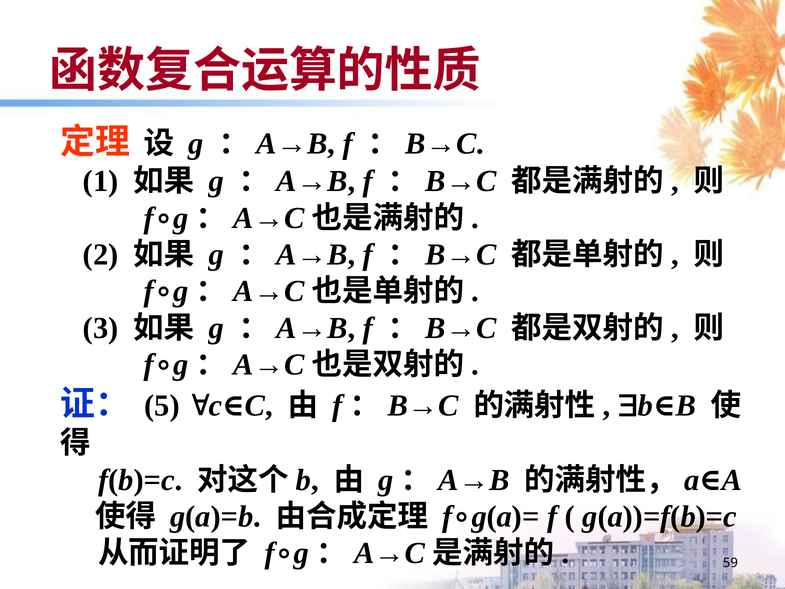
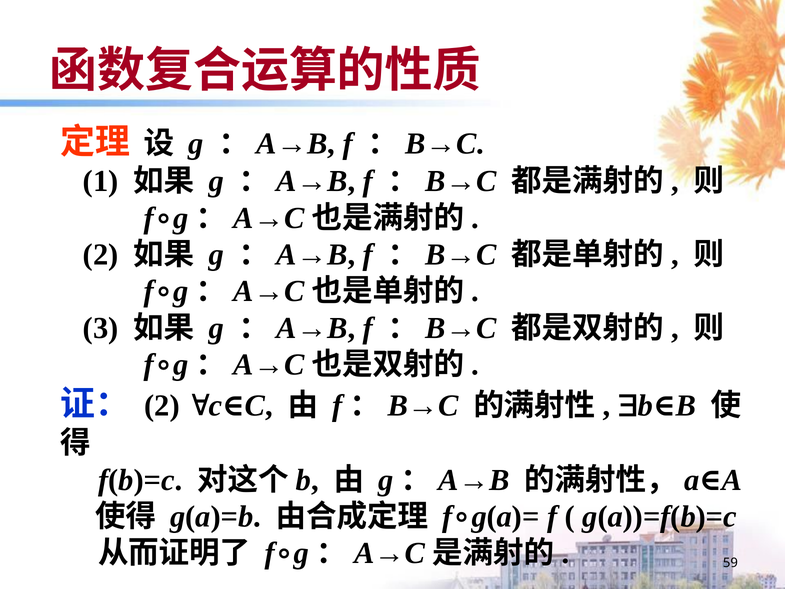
5: 5 -> 2 (162, 406)
